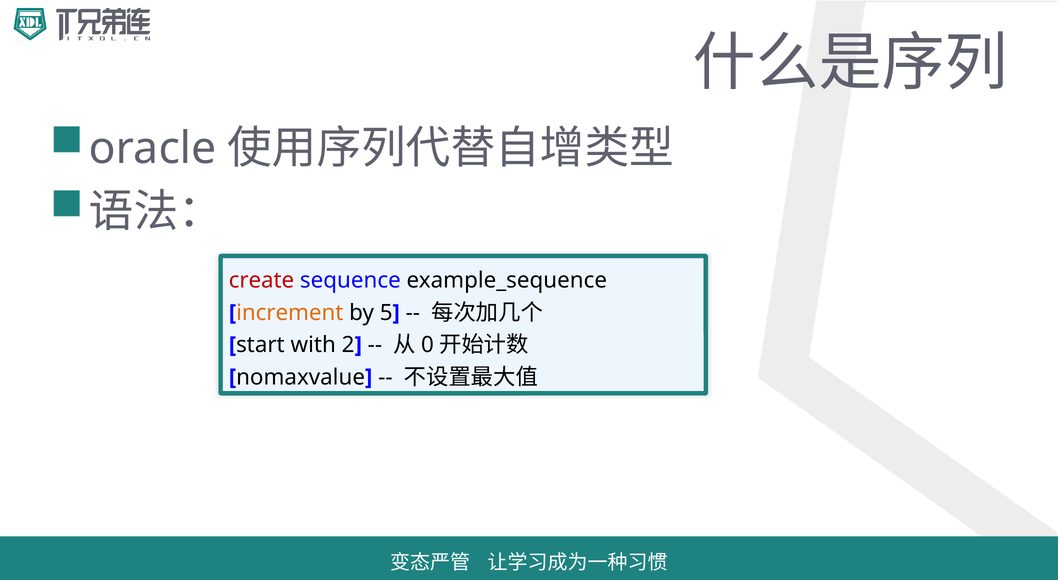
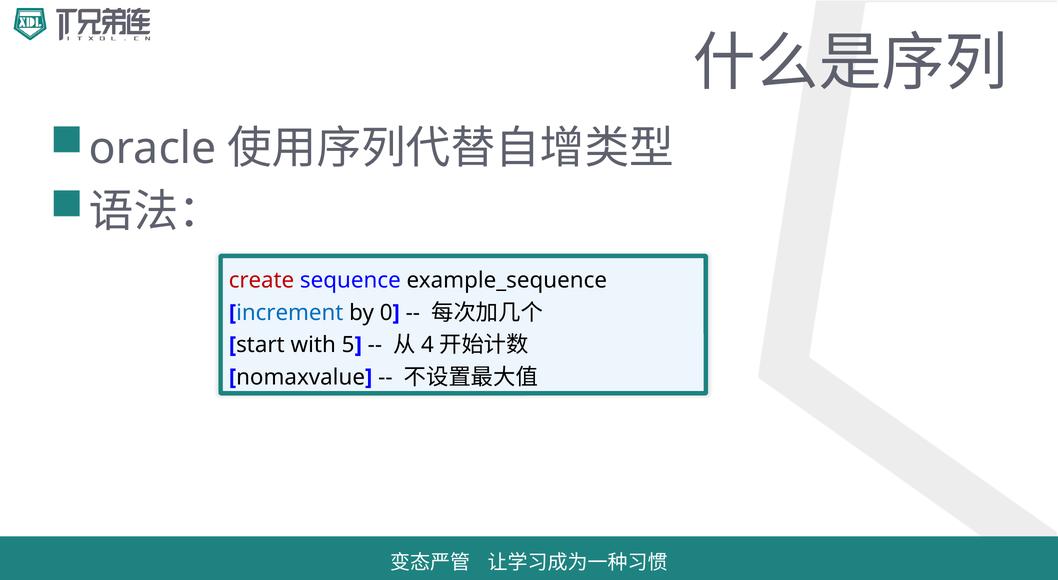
increment colour: orange -> blue (290, 312)
5: 5 -> 0 (386, 312)
2: 2 -> 5 (348, 345)
0: 0 -> 4 (427, 345)
